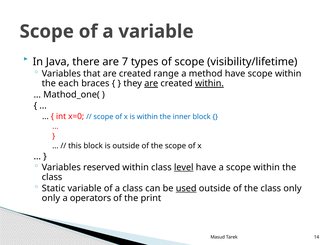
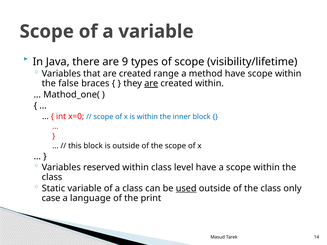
7: 7 -> 9 (125, 62)
each: each -> false (69, 84)
within underline: present -> none (209, 84)
level underline: present -> none (184, 168)
only: only -> case (51, 198)
operators: operators -> language (90, 198)
